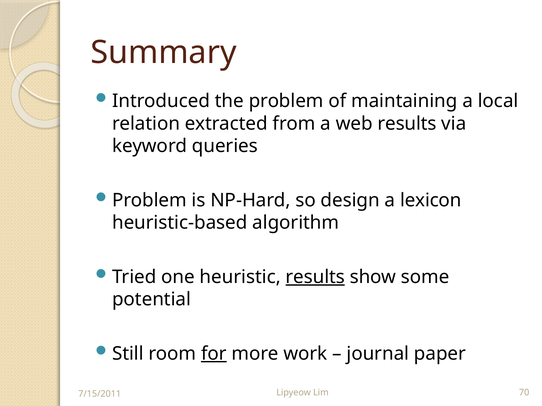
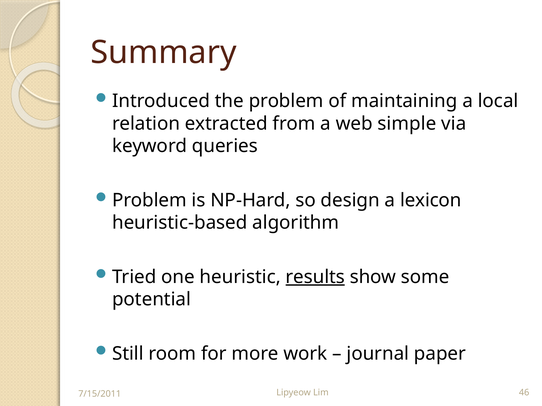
web results: results -> simple (407, 124)
for underline: present -> none (214, 354)
70: 70 -> 46 (524, 393)
